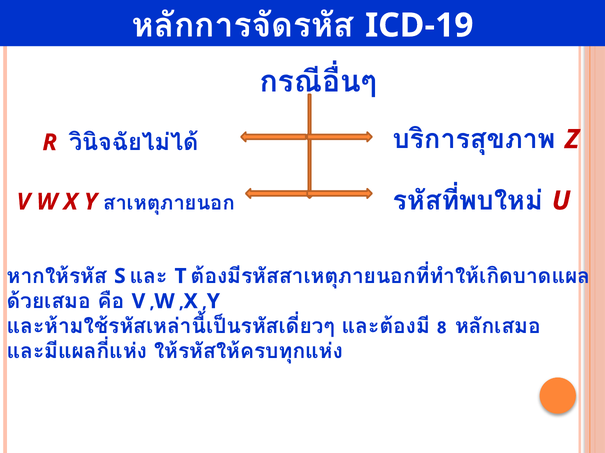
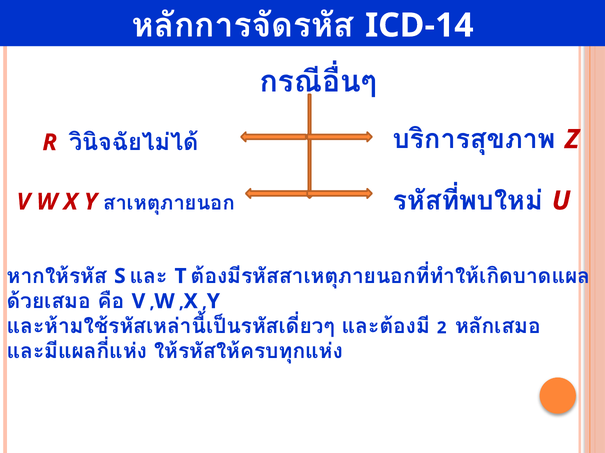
ICD-19: ICD-19 -> ICD-14 (419, 25)
8: 8 -> 2 (442, 328)
